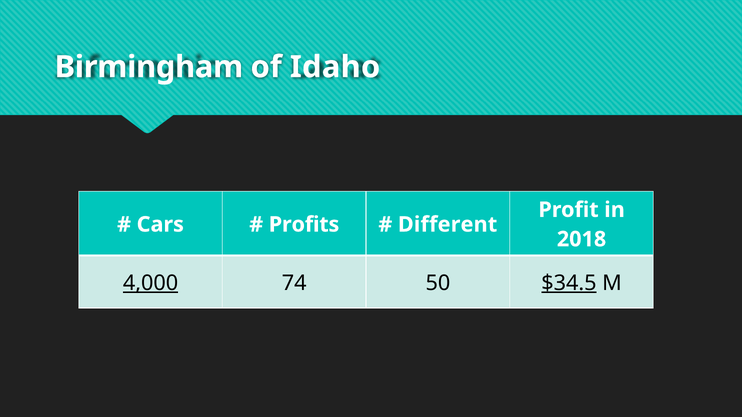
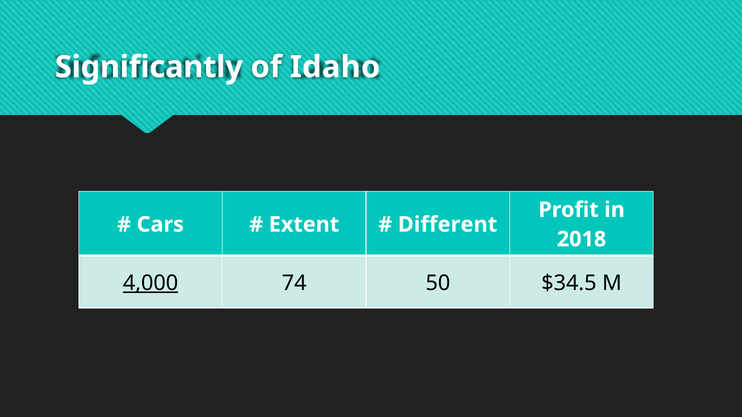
Birmingham: Birmingham -> Significantly (149, 67)
Profits: Profits -> Extent (304, 225)
$34.5 underline: present -> none (569, 283)
